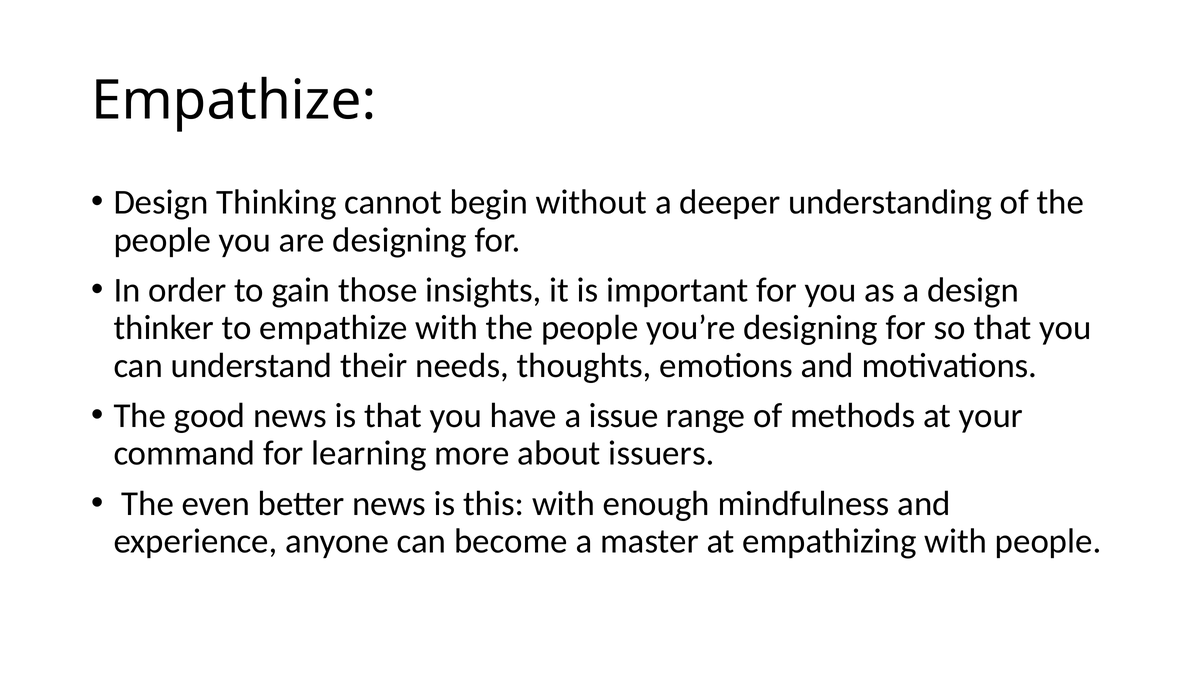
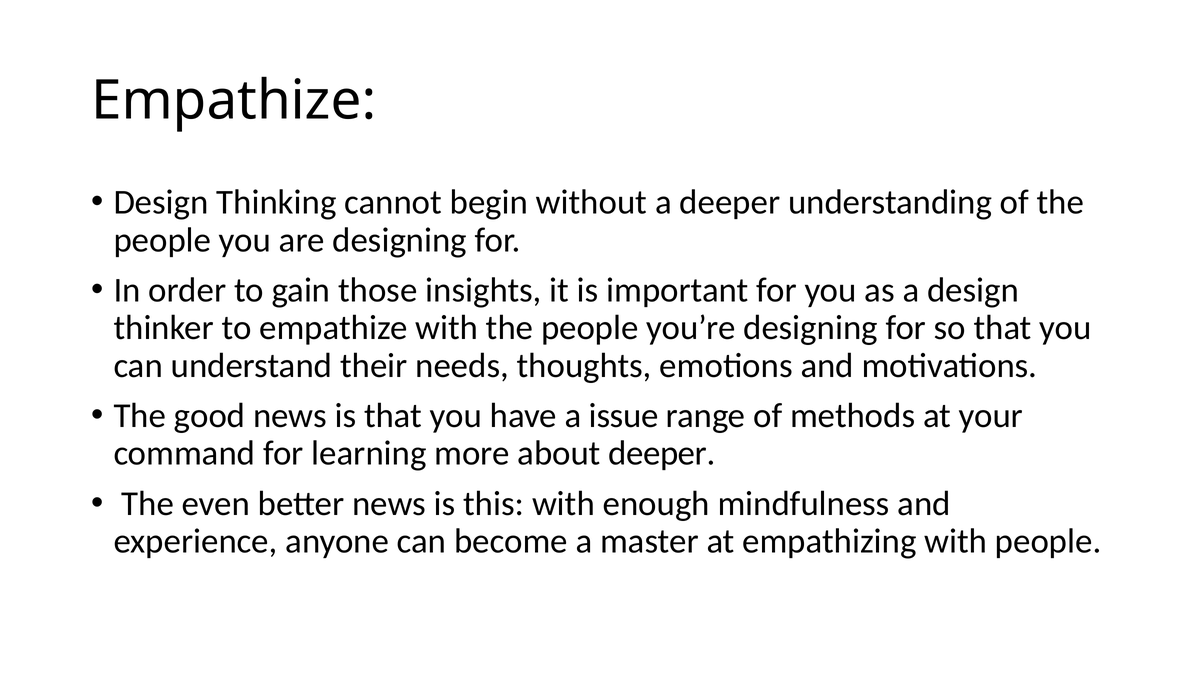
about issuers: issuers -> deeper (662, 453)
